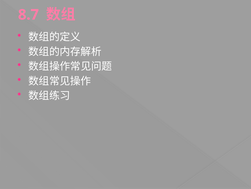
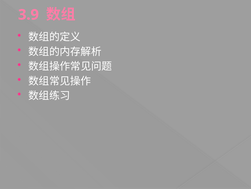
8.7: 8.7 -> 3.9 (28, 15)
